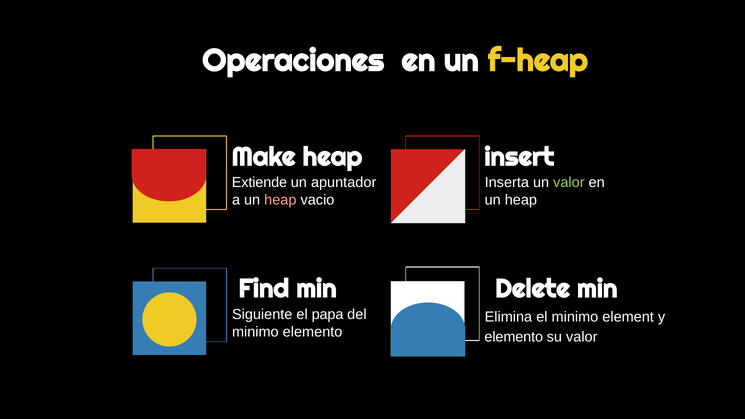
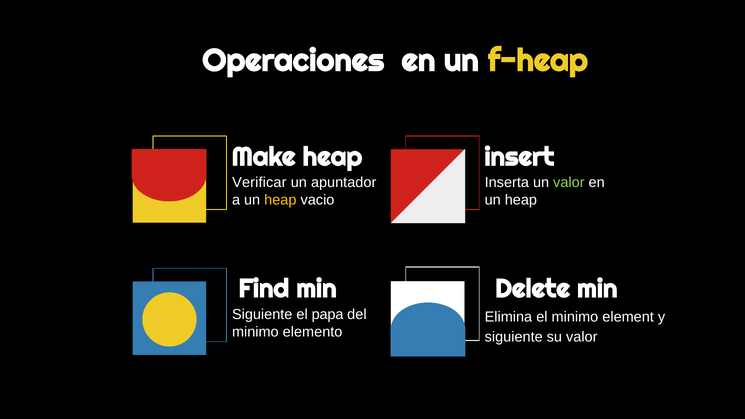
Extiende: Extiende -> Verificar (259, 183)
heap colour: pink -> yellow (280, 200)
elemento: elemento -> siguiente (514, 337)
